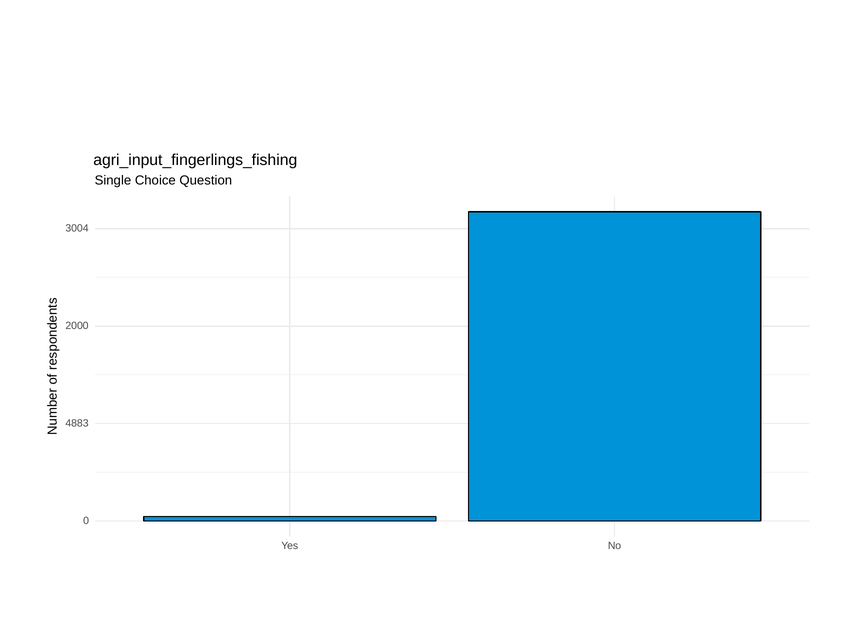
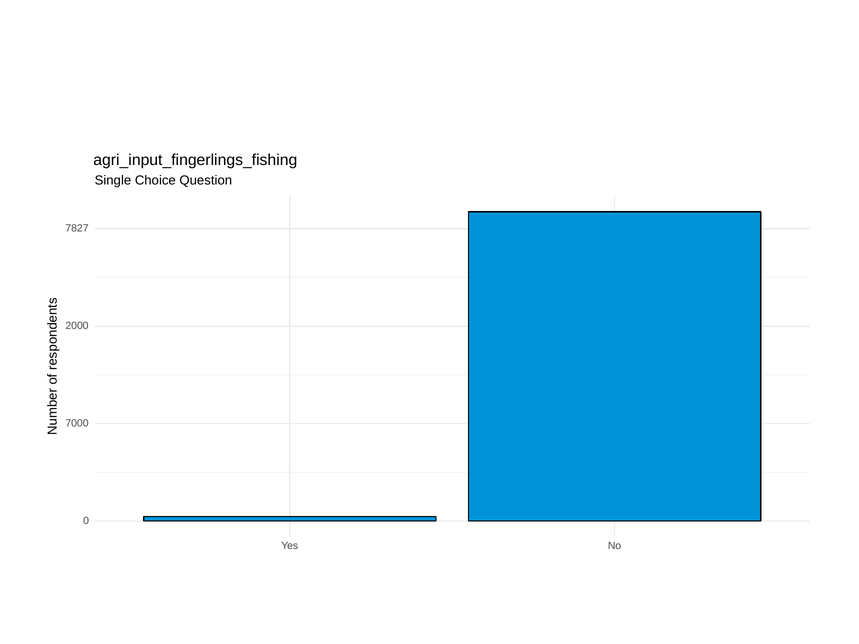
3004: 3004 -> 7827 (77, 228)
4883: 4883 -> 7000 (77, 423)
